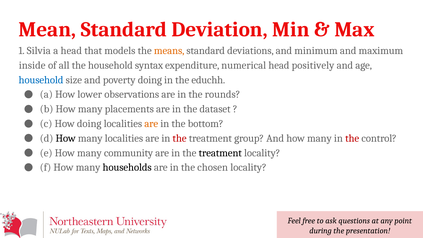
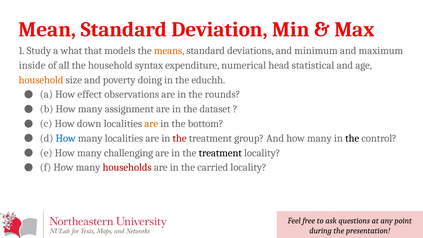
Silvia: Silvia -> Study (39, 51)
a head: head -> what (71, 51)
positively: positively -> statistical (313, 65)
household colour: blue -> orange (41, 80)
lower: lower -> effect (90, 94)
placements: placements -> assignment (129, 109)
How doing: doing -> down (89, 124)
How colour: black -> blue (66, 138)
the colour: red -> black (352, 138)
community: community -> challenging (129, 153)
households colour: black -> red (127, 167)
chosen: chosen -> carried (213, 167)
